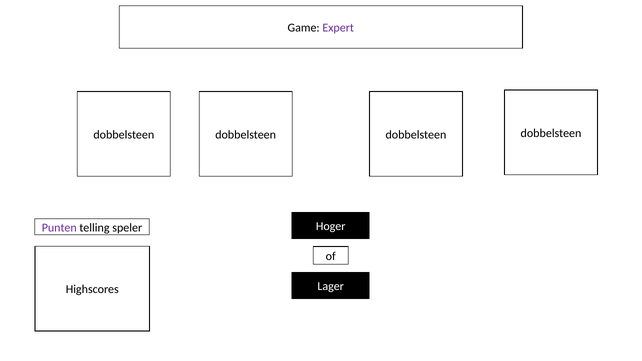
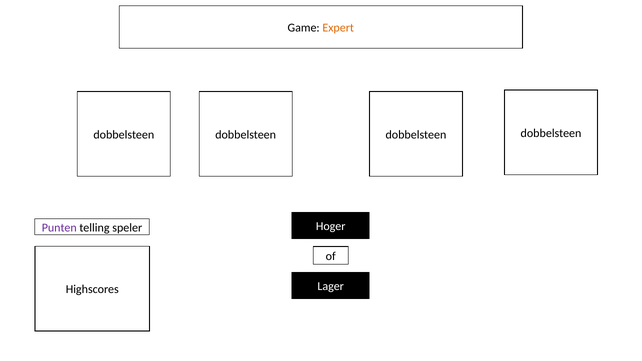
Expert colour: purple -> orange (338, 28)
